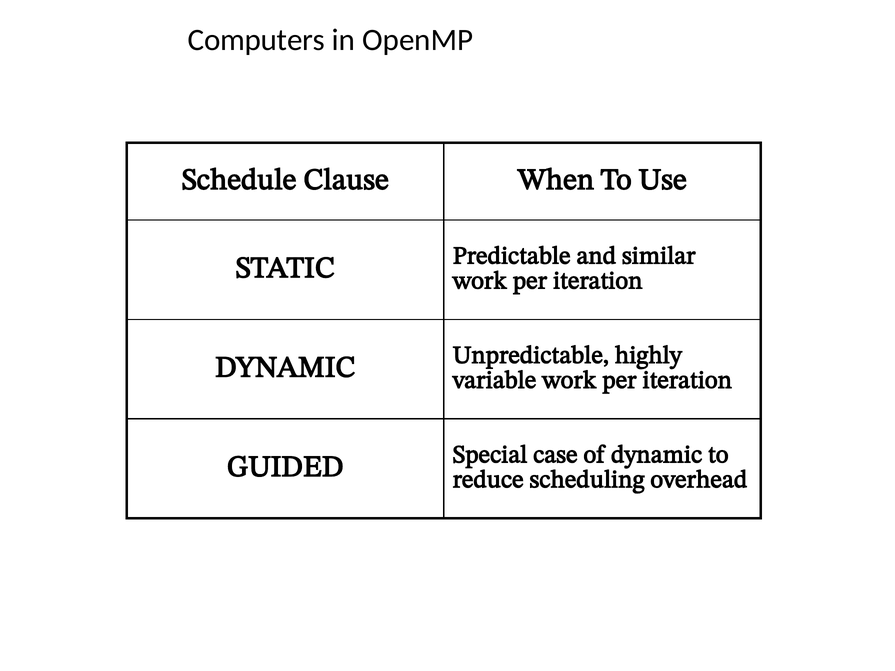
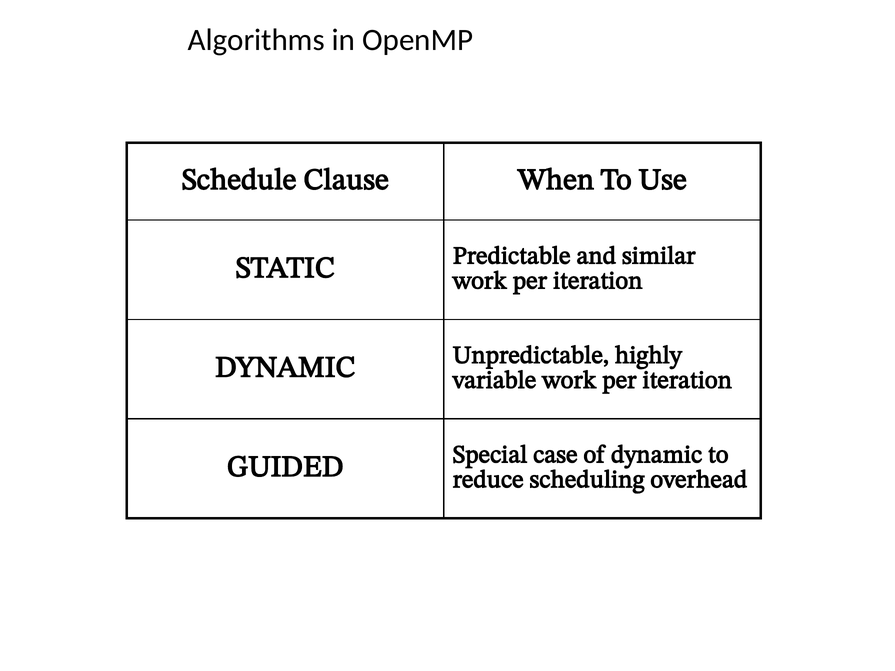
Computers: Computers -> Algorithms (256, 40)
